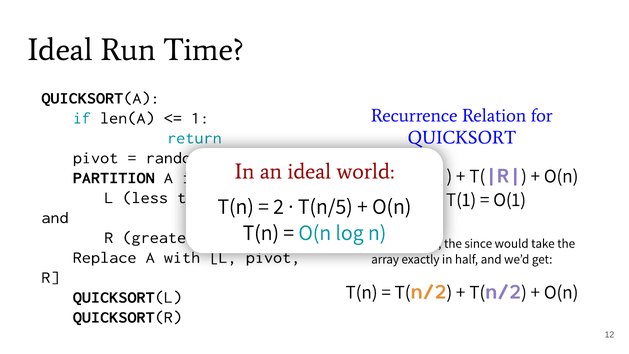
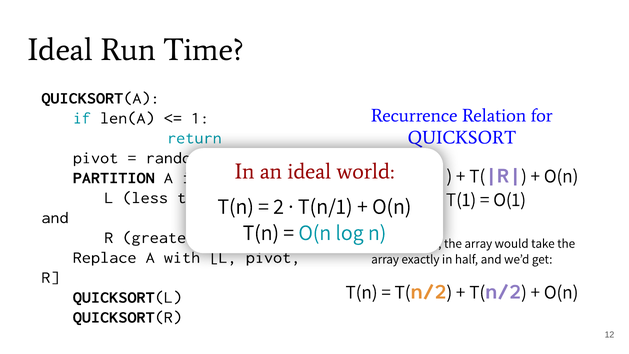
T(n/5: T(n/5 -> T(n/1 (325, 206)
since: since -> array (478, 243)
